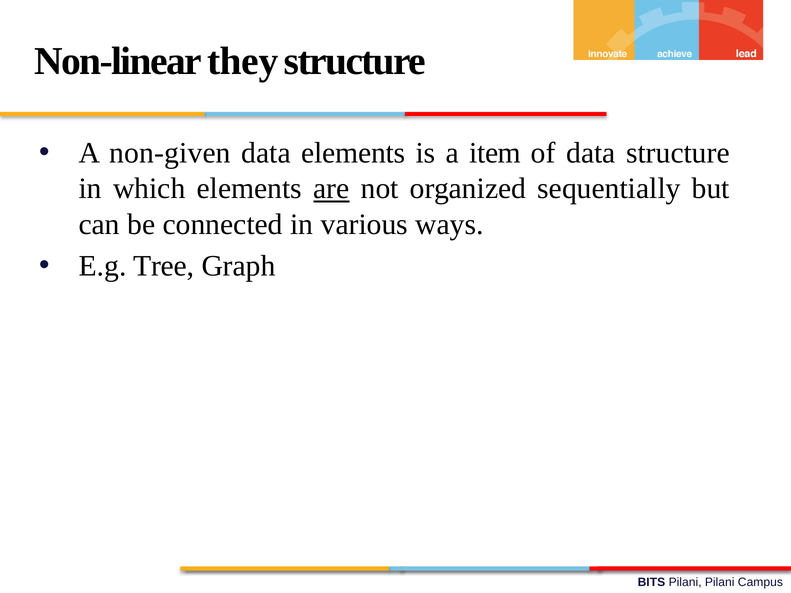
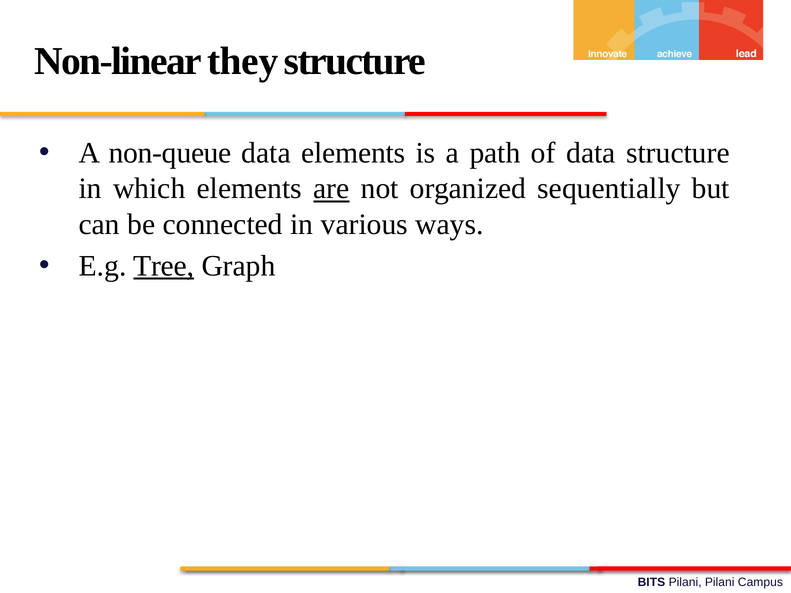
non-given: non-given -> non-queue (170, 153)
item: item -> path (495, 153)
Tree underline: none -> present (164, 266)
